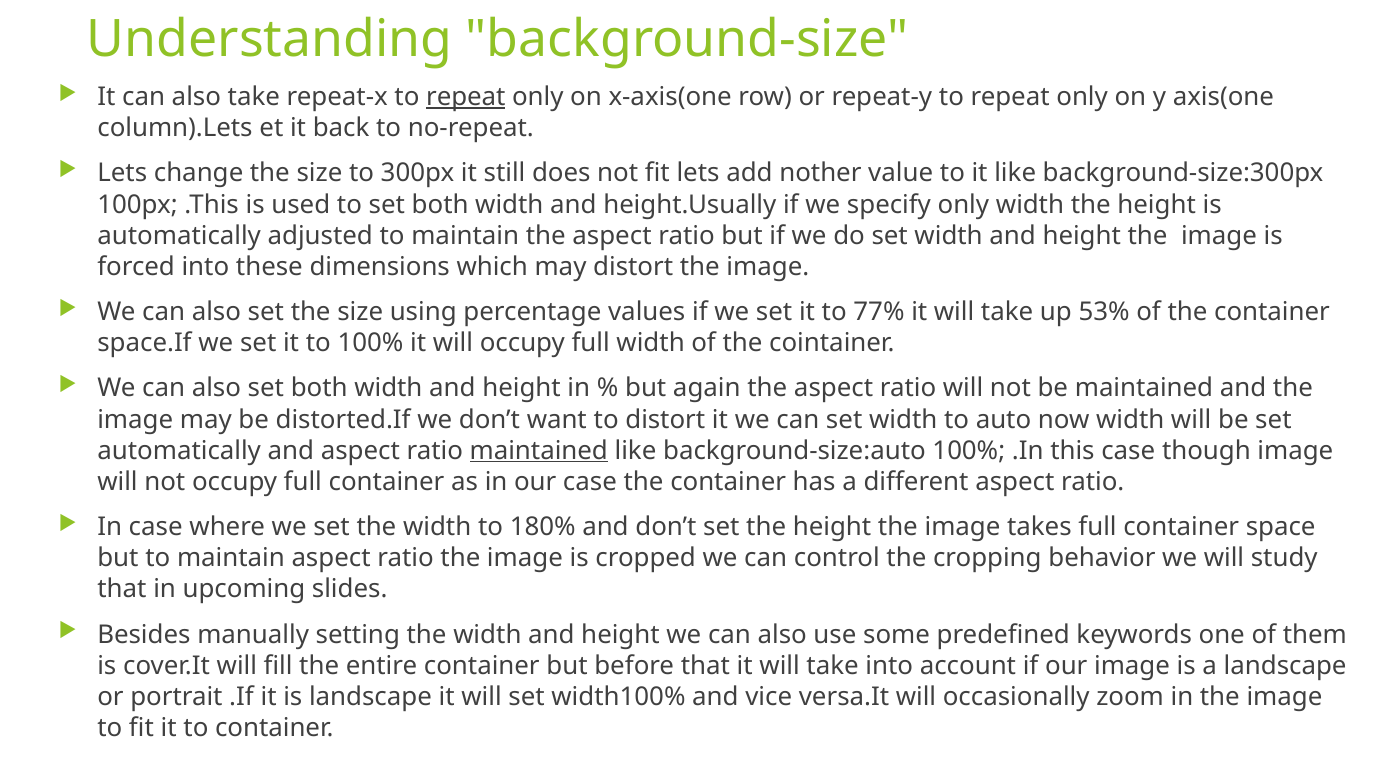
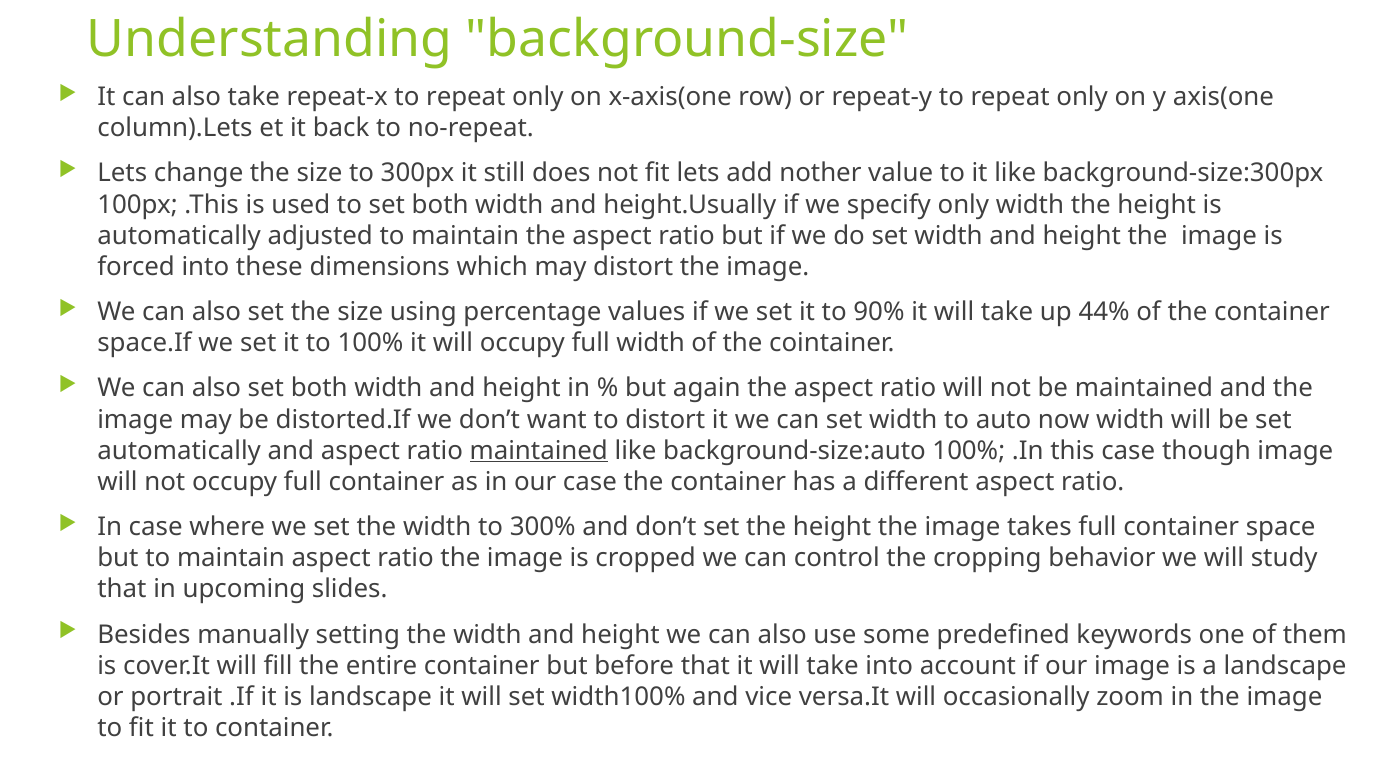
repeat underline: present -> none (466, 97)
77%: 77% -> 90% (879, 312)
53%: 53% -> 44% (1104, 312)
180%: 180% -> 300% (543, 527)
